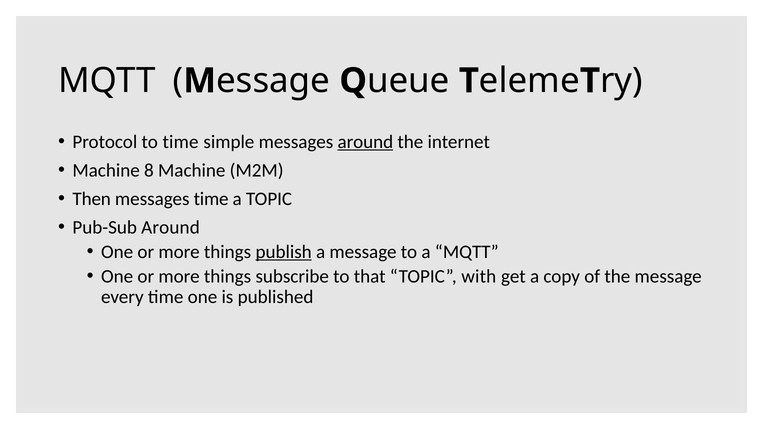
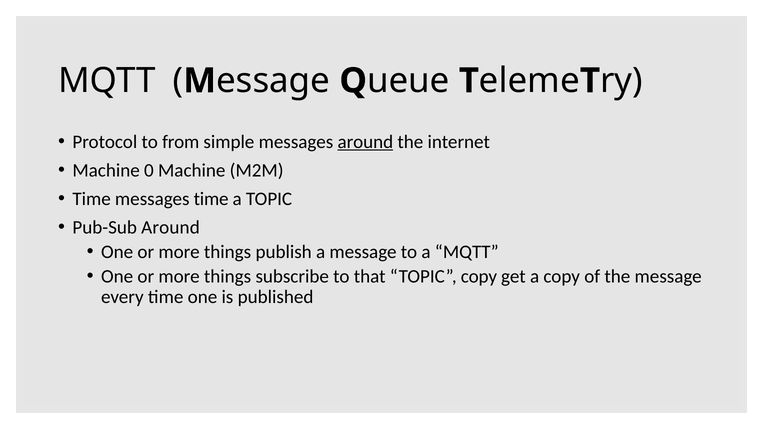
to time: time -> from (181, 142)
8: 8 -> 0 (149, 170)
Then: Then -> Time (92, 199)
publish underline: present -> none (284, 252)
TOPIC with: with -> copy (479, 277)
